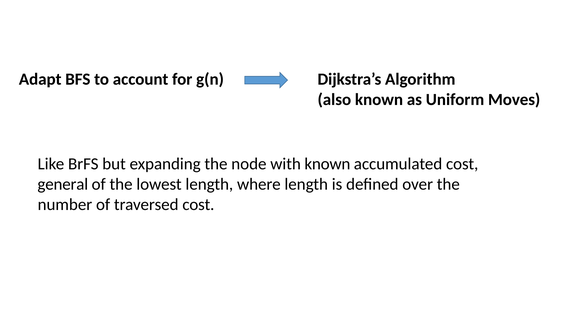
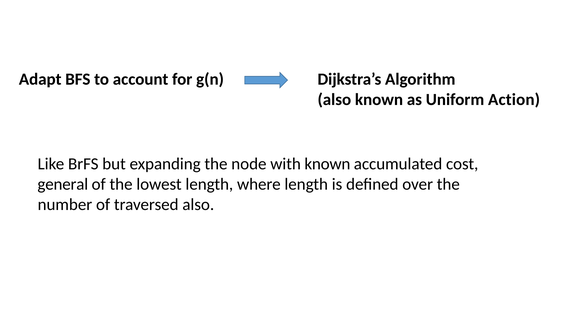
Moves: Moves -> Action (514, 100)
traversed cost: cost -> also (198, 205)
